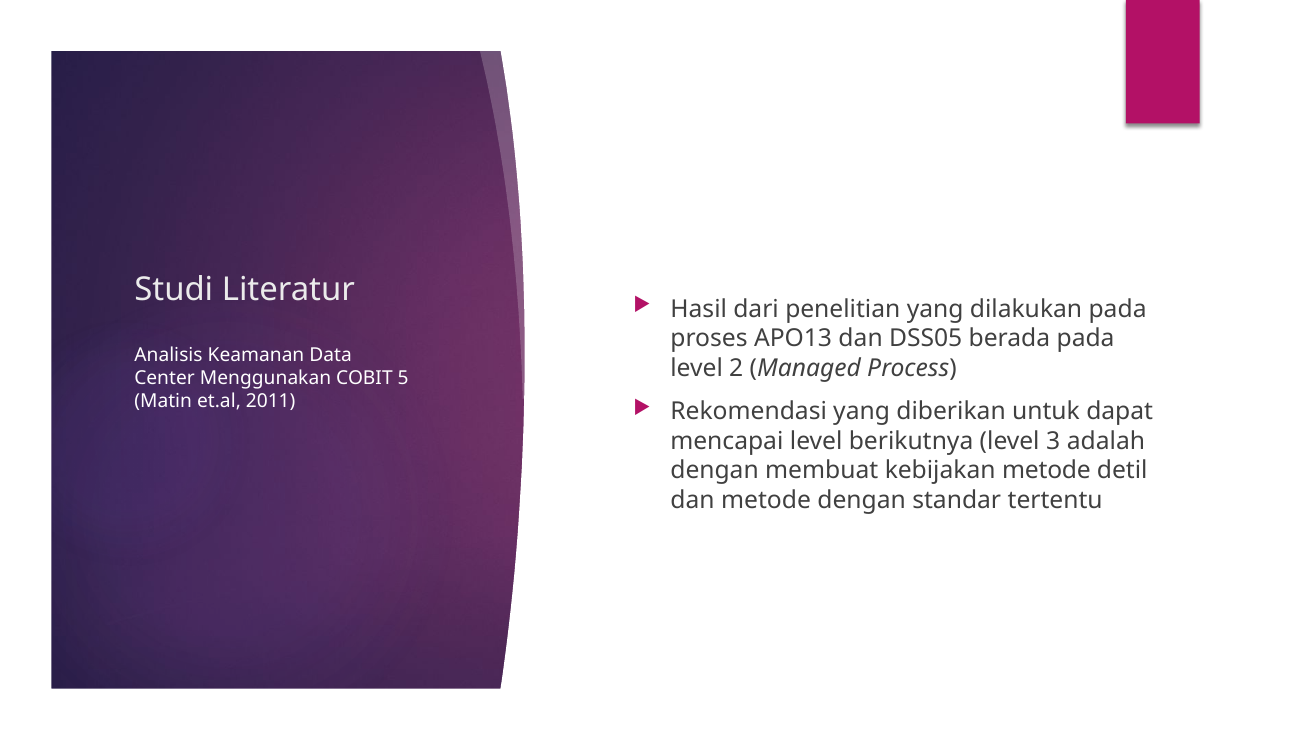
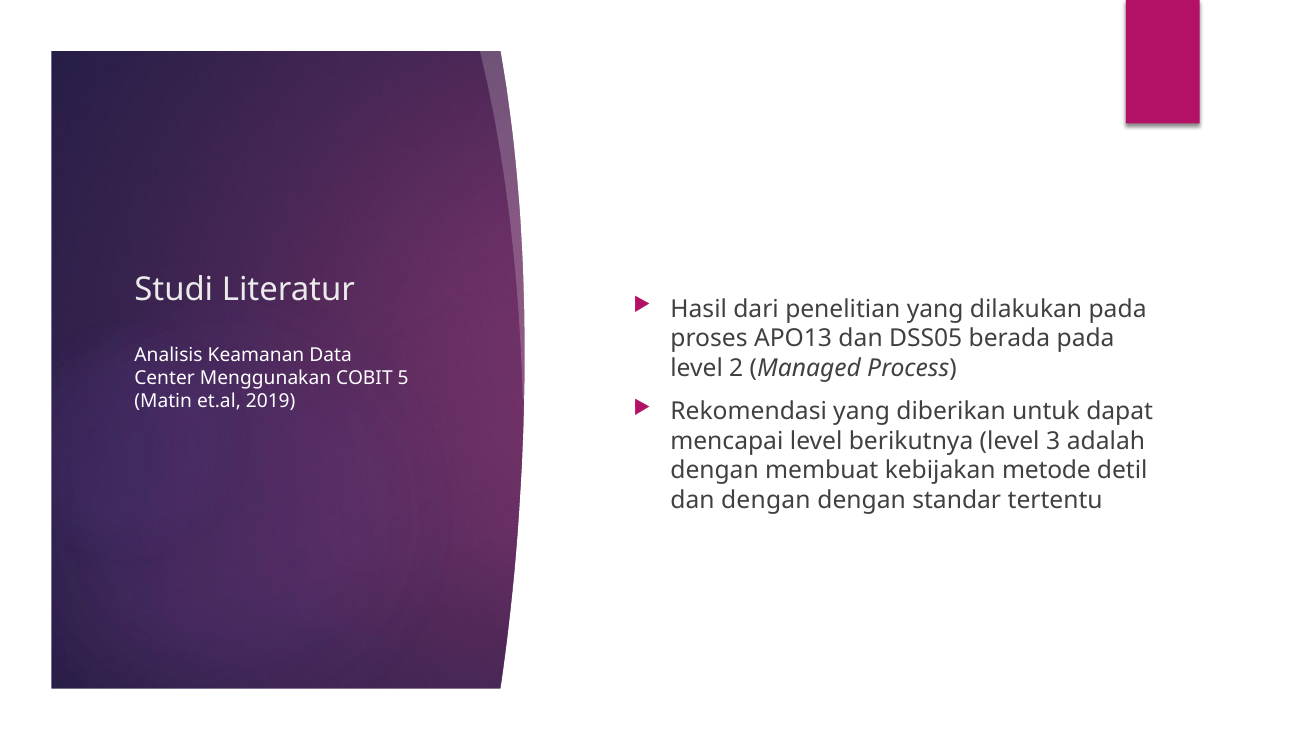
2011: 2011 -> 2019 (271, 401)
dan metode: metode -> dengan (766, 500)
